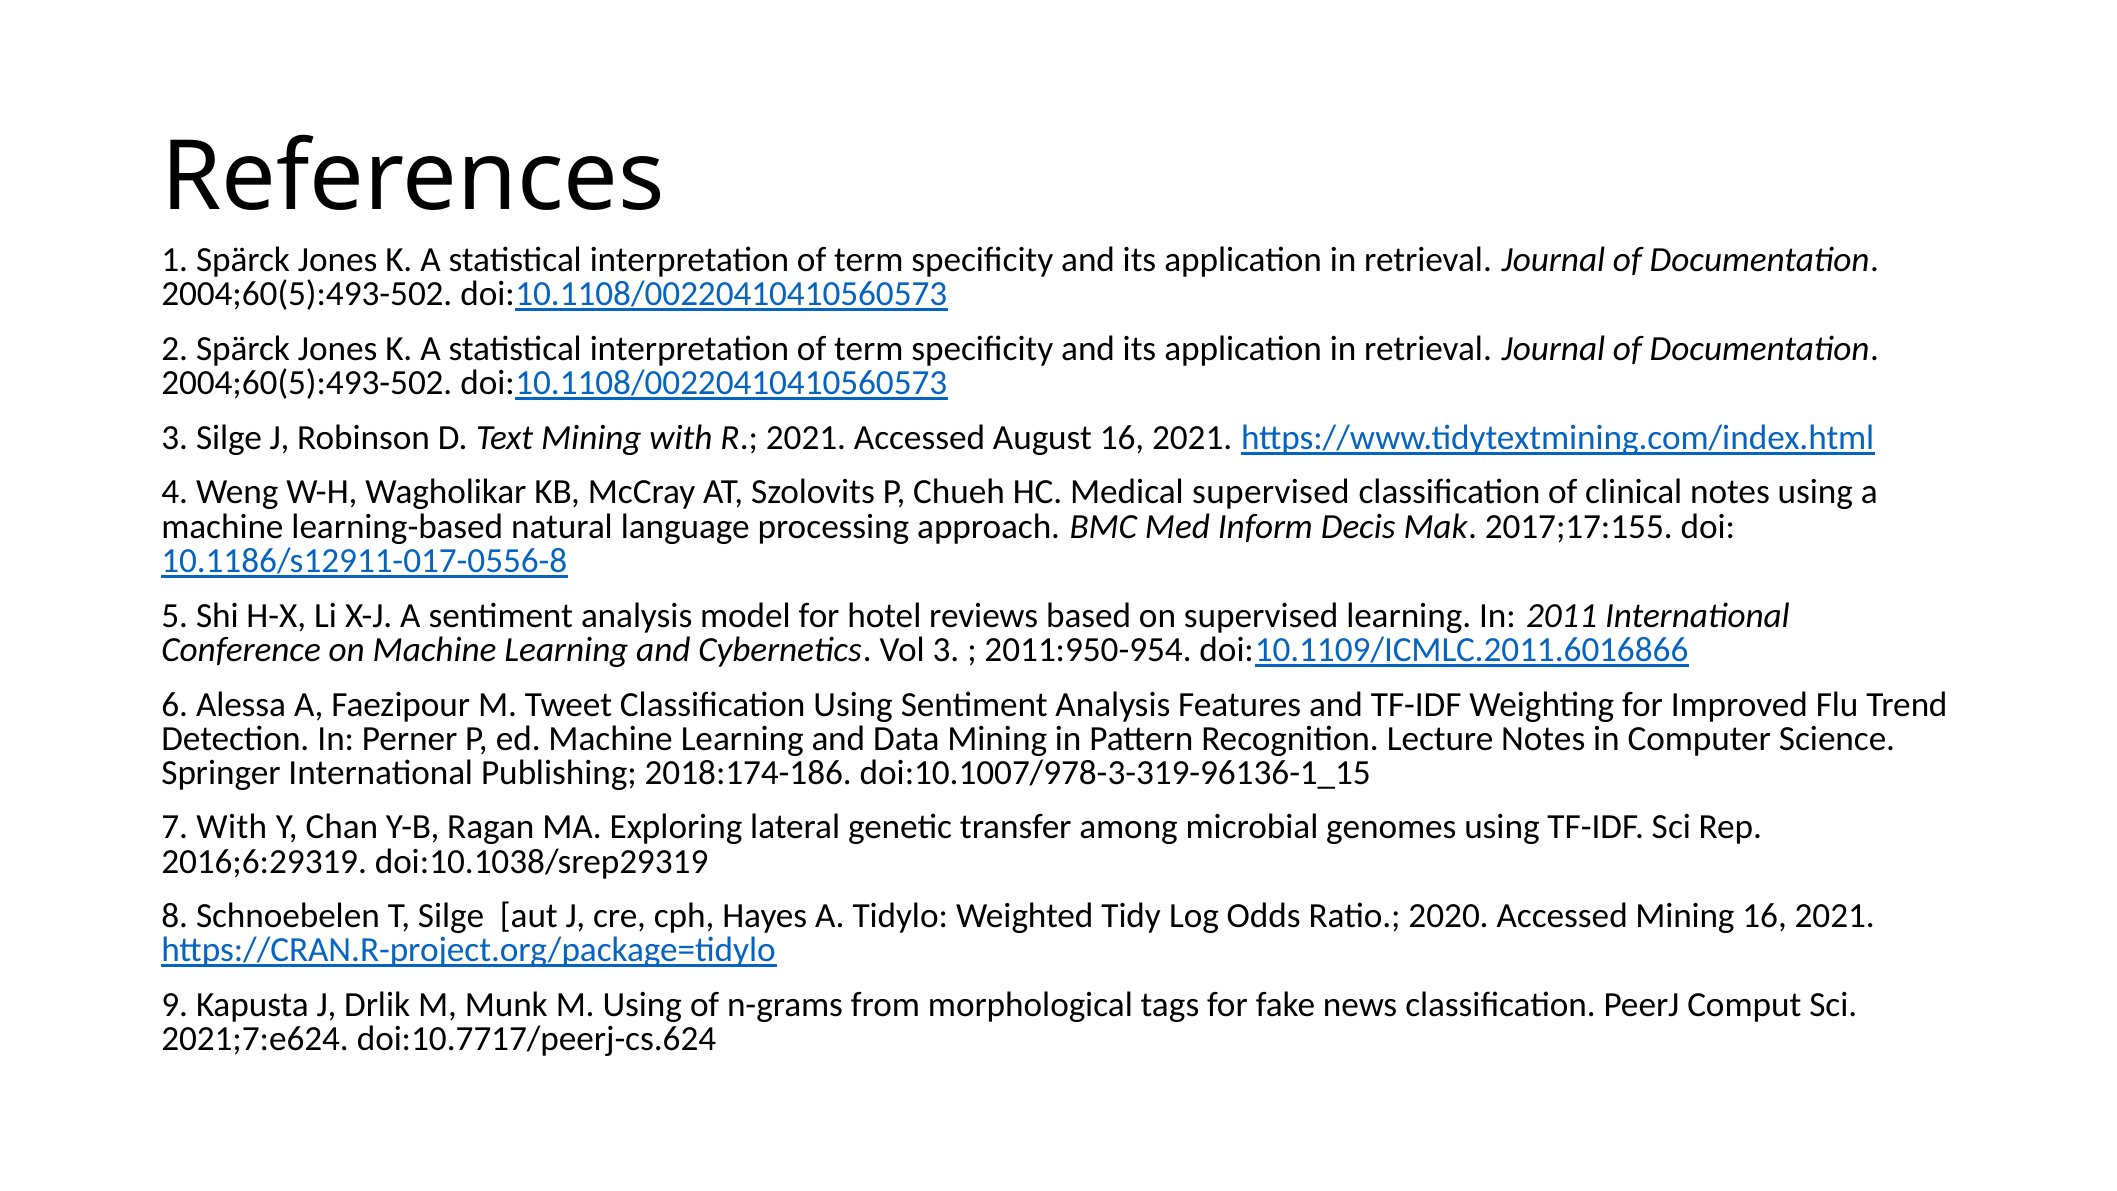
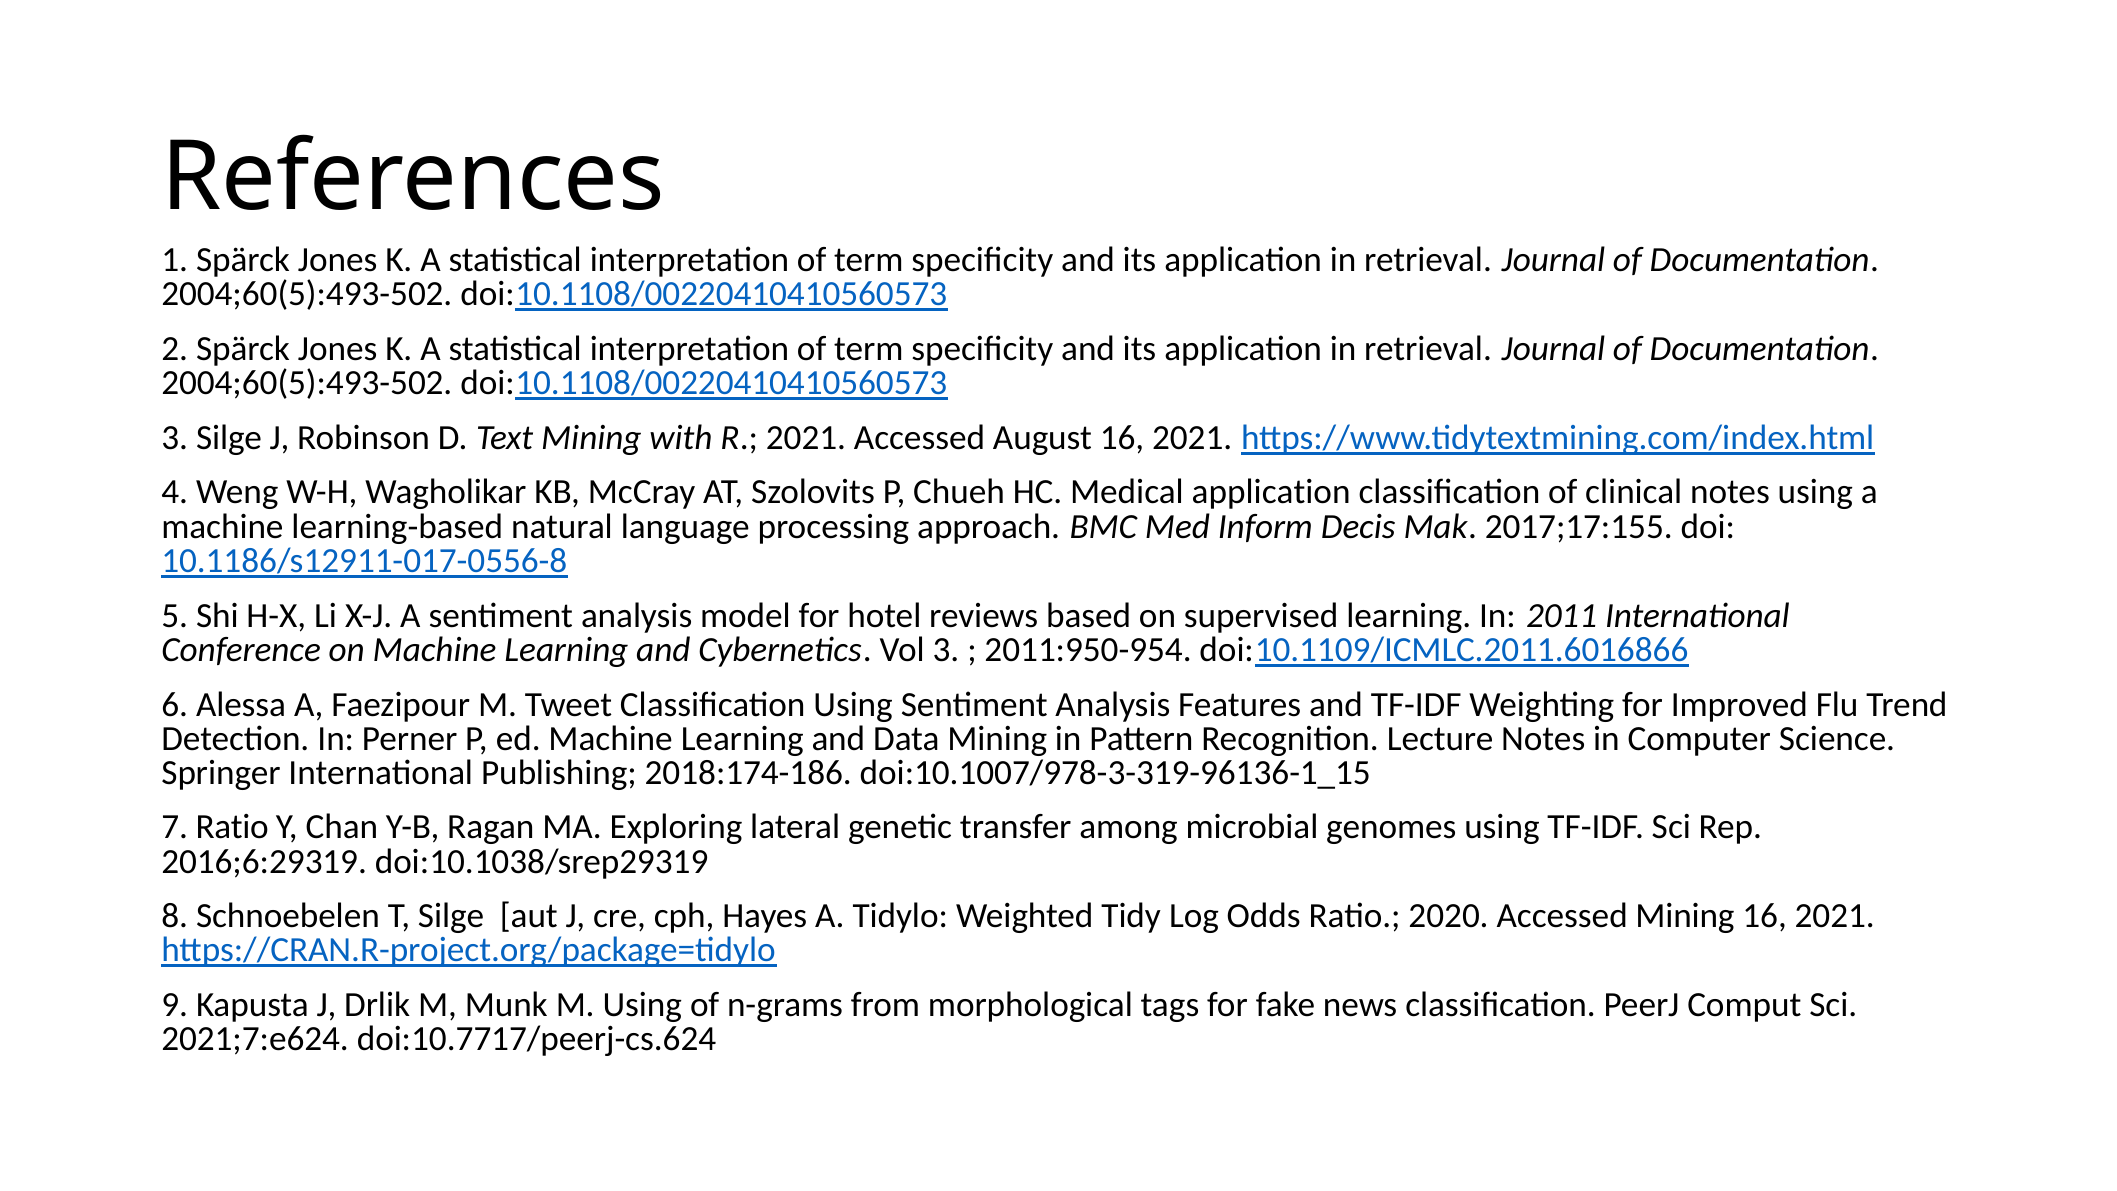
Medical supervised: supervised -> application (1271, 492)
7 With: With -> Ratio (232, 827)
